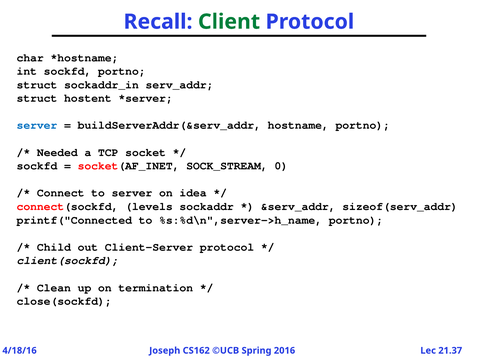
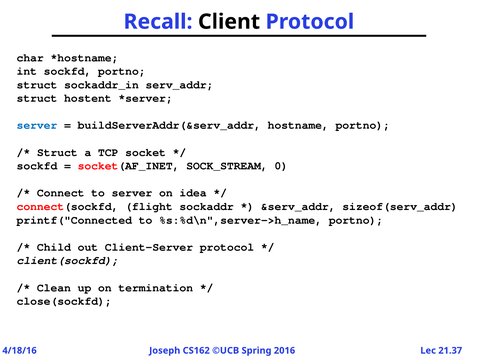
Client colour: green -> black (229, 22)
Needed: Needed -> Struct (57, 153)
levels: levels -> flight (149, 207)
